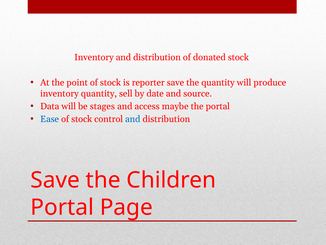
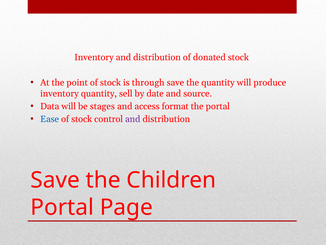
reporter: reporter -> through (148, 83)
maybe: maybe -> format (175, 106)
and colour: blue -> purple (133, 119)
